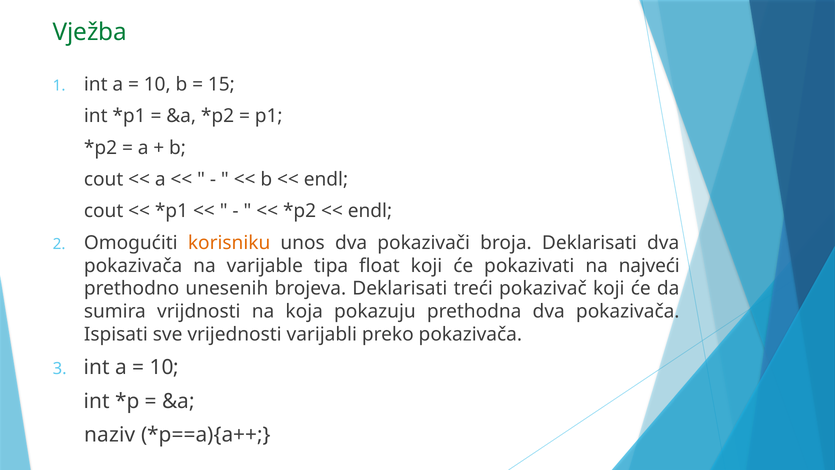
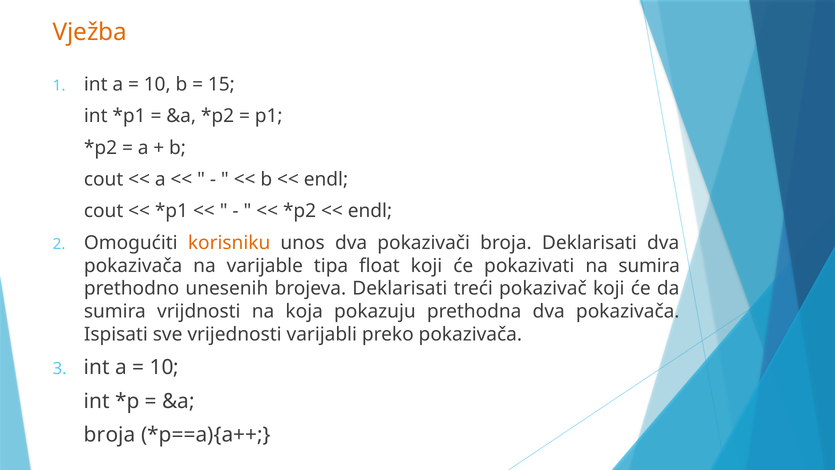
Vježba colour: green -> orange (90, 32)
na najveći: najveći -> sumira (649, 266)
naziv: naziv -> broja (110, 435)
